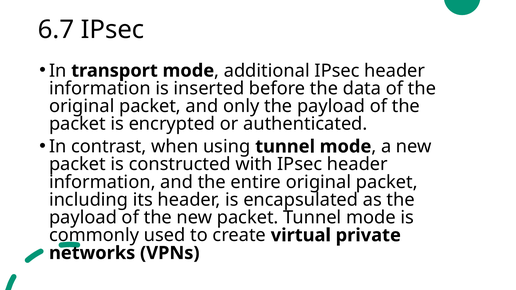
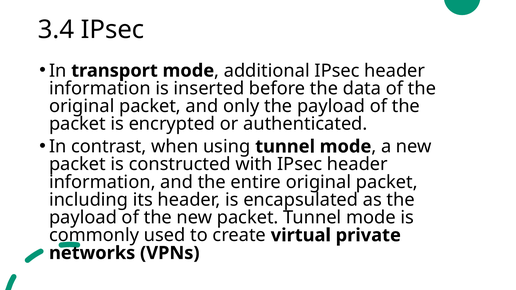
6.7: 6.7 -> 3.4 (56, 30)
